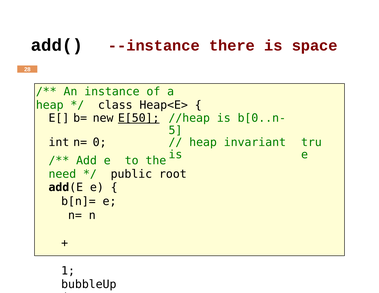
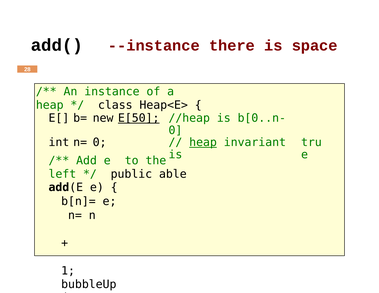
5: 5 -> 0 (175, 130)
heap underline: none -> present (203, 142)
need: need -> left (62, 174)
root: root -> able (173, 174)
